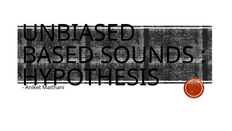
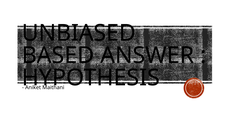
SOUNDS: SOUNDS -> ANSWER (147, 55)
